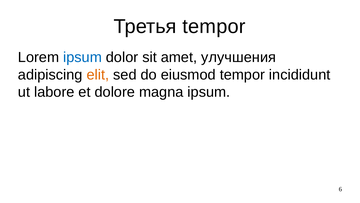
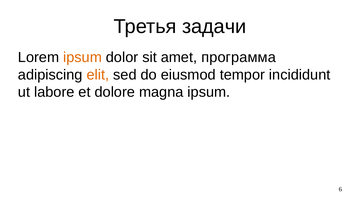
Третья tempor: tempor -> задачи (214, 26)
ipsum colour: blue -> orange (83, 57)
улучшения: улучшения -> программа (239, 57)
